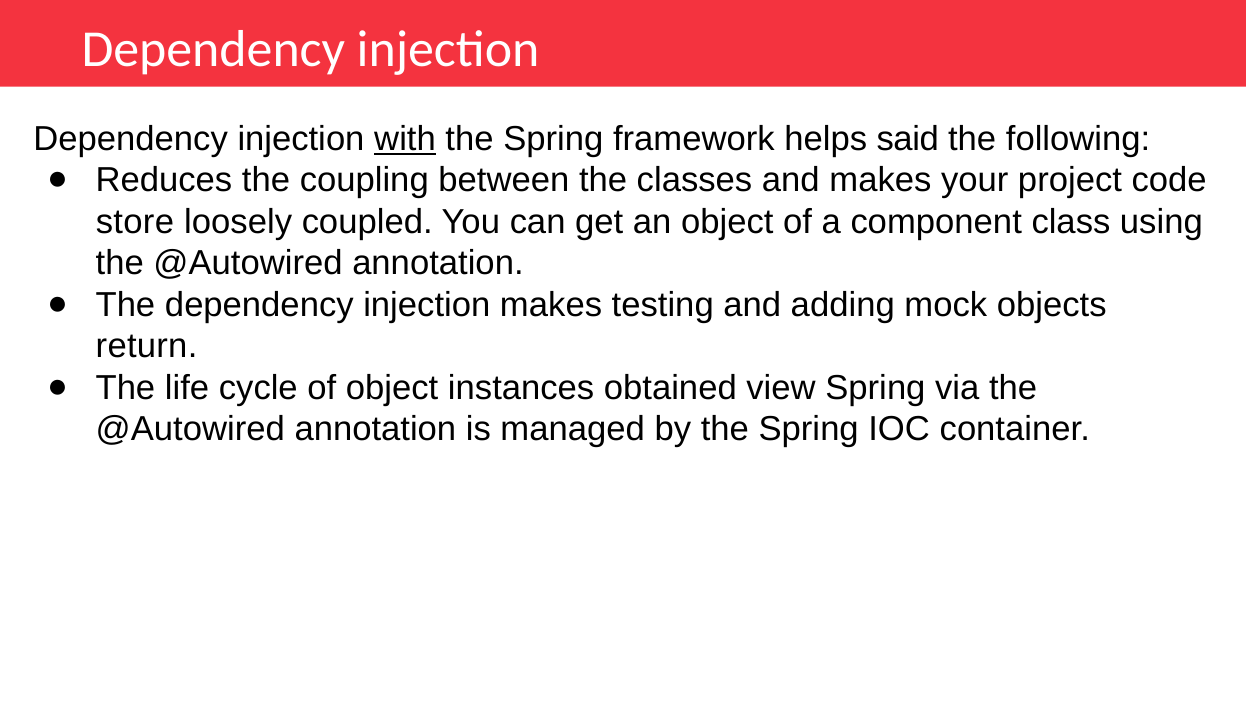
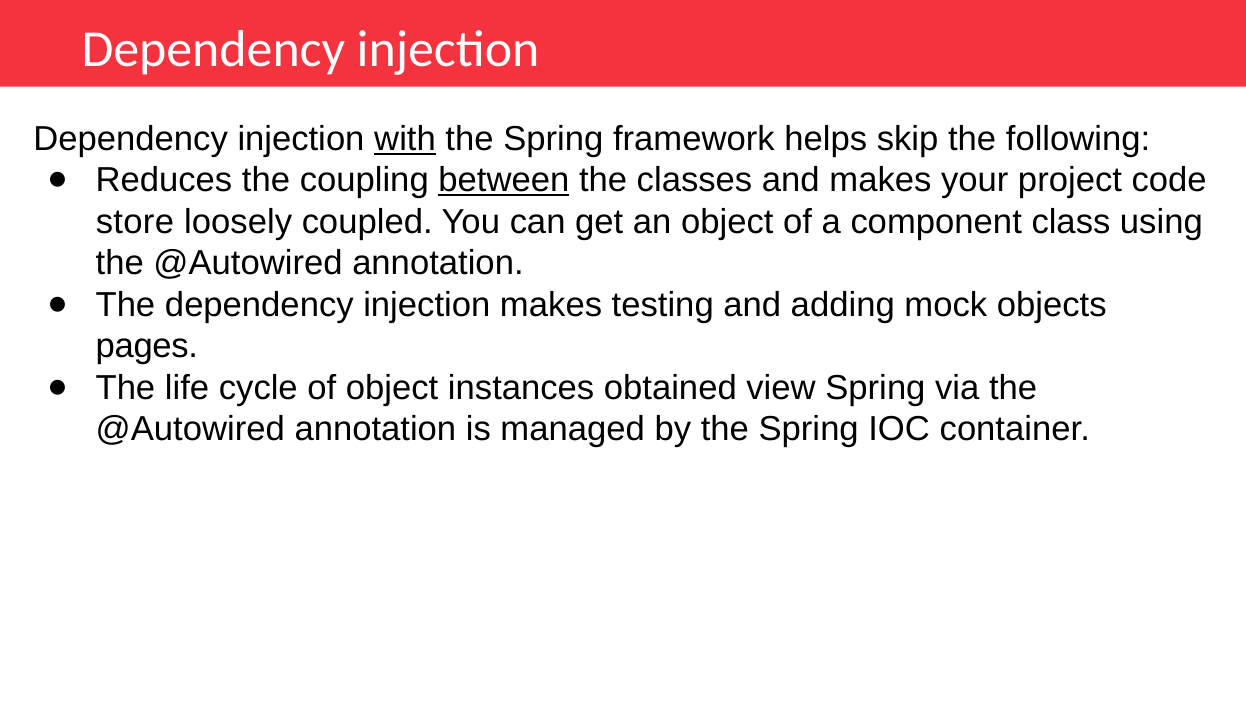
said: said -> skip (908, 139)
between underline: none -> present (504, 180)
return: return -> pages (147, 346)
